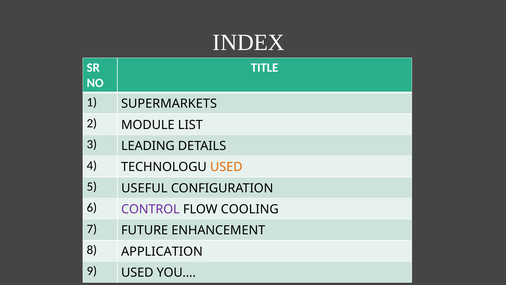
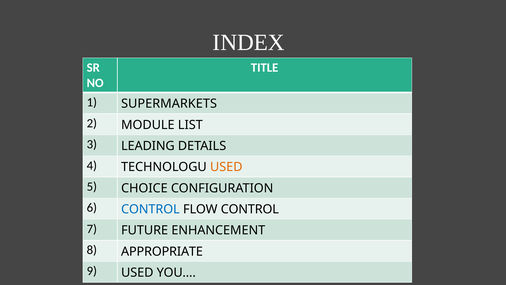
USEFUL: USEFUL -> CHOICE (144, 188)
CONTROL colour: purple -> blue (150, 209)
FLOW COOLING: COOLING -> CONTROL (250, 209)
APPLICATION: APPLICATION -> APPROPRIATE (162, 251)
